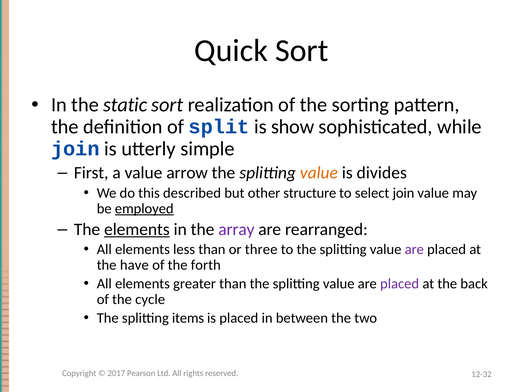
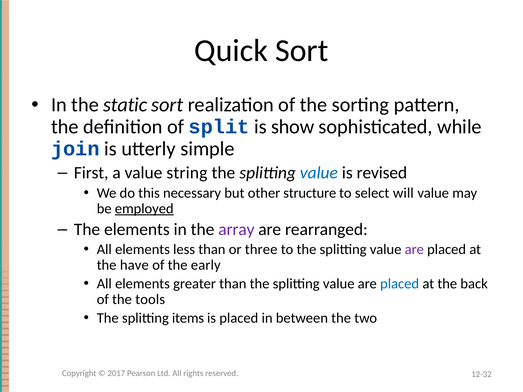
arrow: arrow -> string (187, 173)
value colour: orange -> blue (319, 173)
divides: divides -> revised (382, 173)
described: described -> necessary (192, 193)
select join: join -> will (403, 193)
elements underline: present -> none (137, 229)
forth: forth -> early (206, 265)
placed colour: purple -> blue (400, 284)
cycle: cycle -> tools (150, 300)
